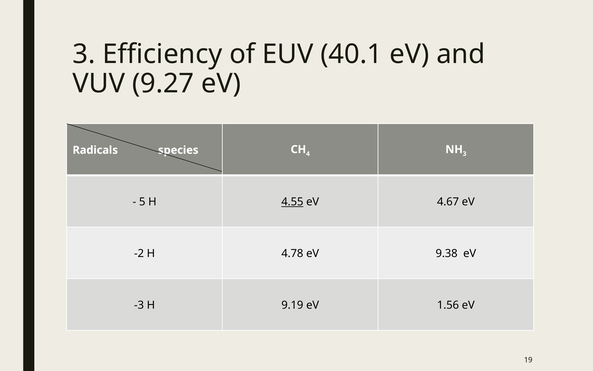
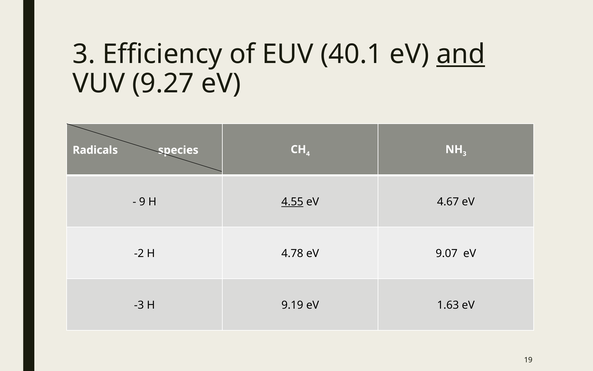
and underline: none -> present (461, 54)
5: 5 -> 9 (142, 202)
9.38: 9.38 -> 9.07 (447, 253)
1.56: 1.56 -> 1.63 (448, 305)
